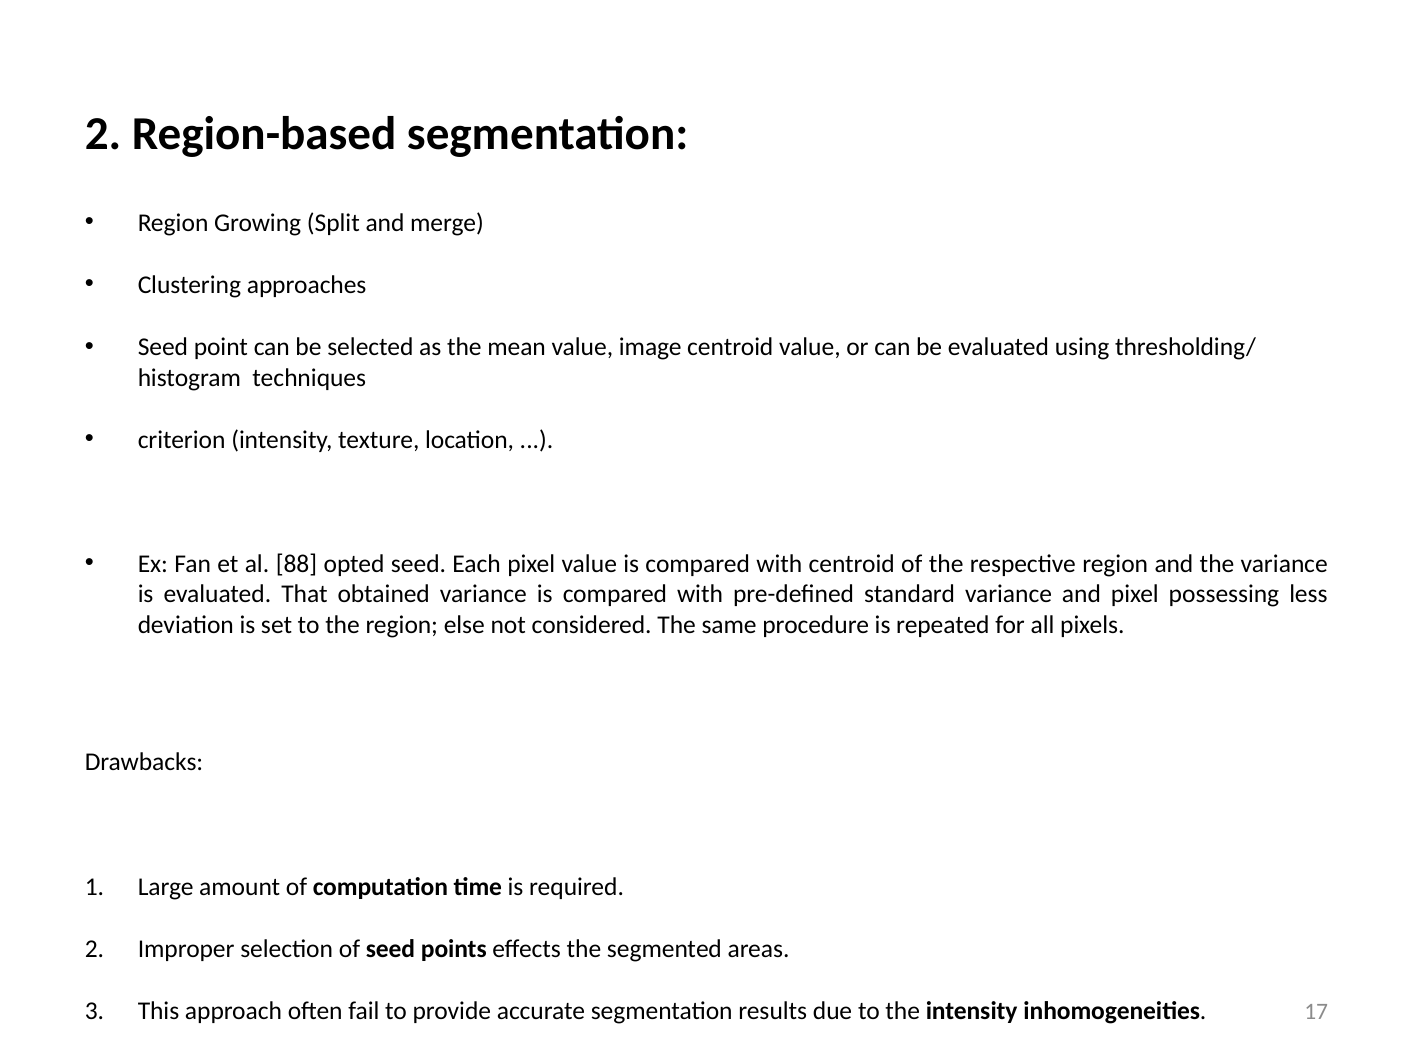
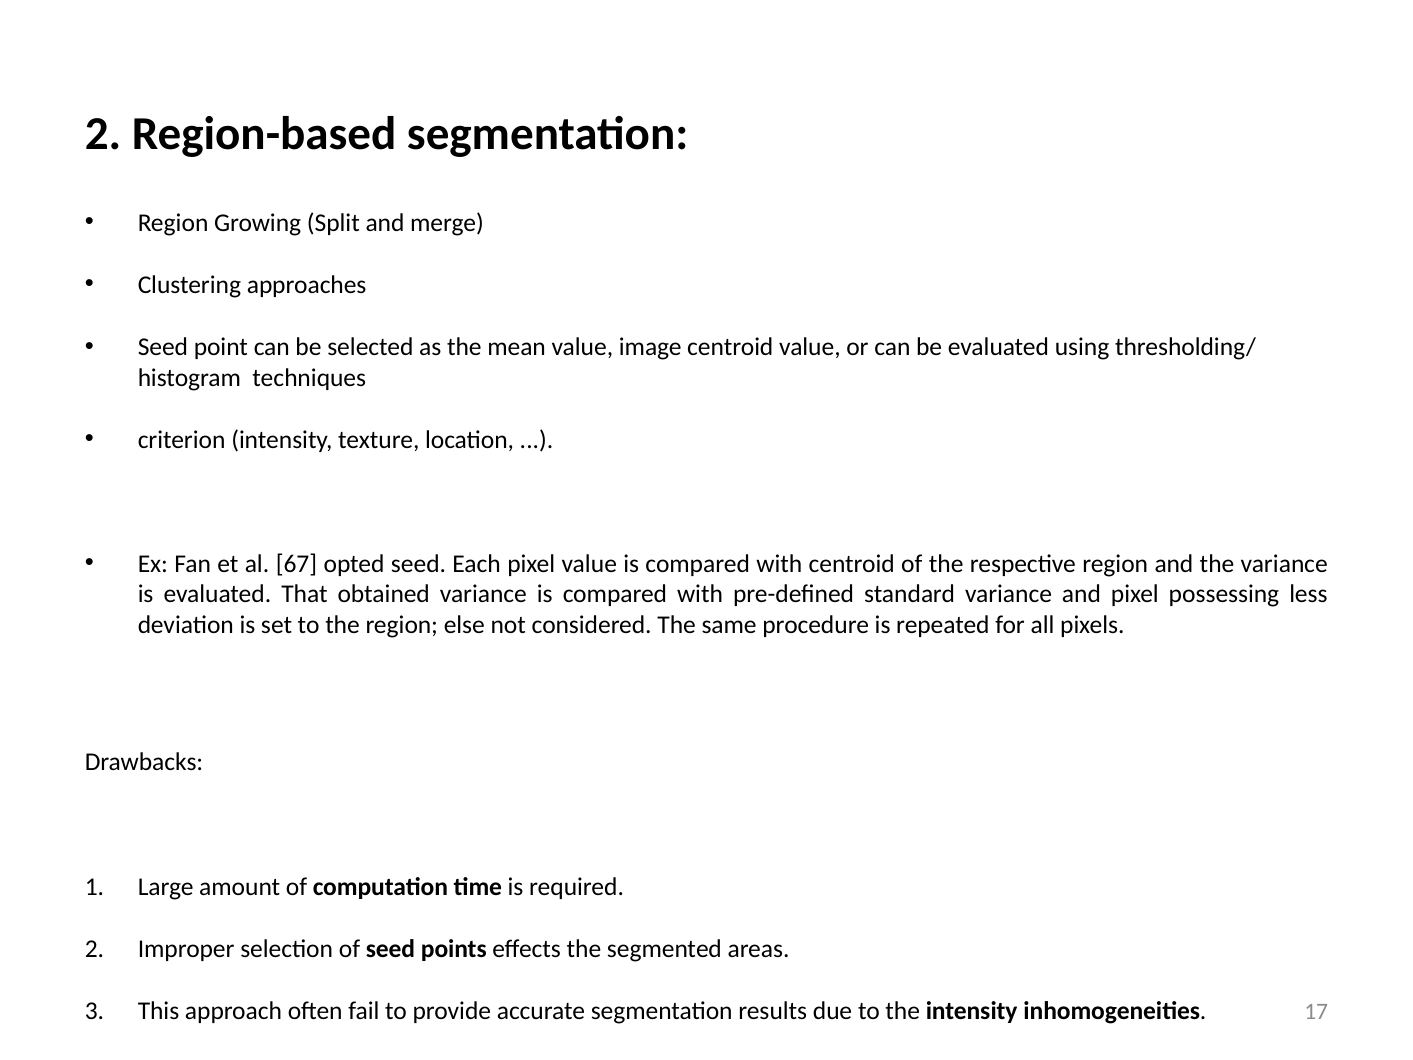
88: 88 -> 67 (296, 564)
